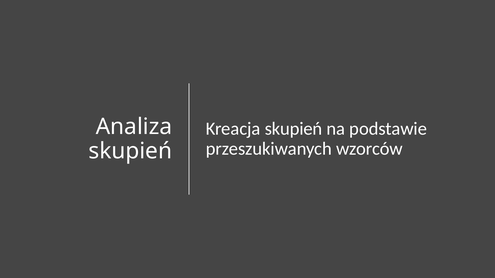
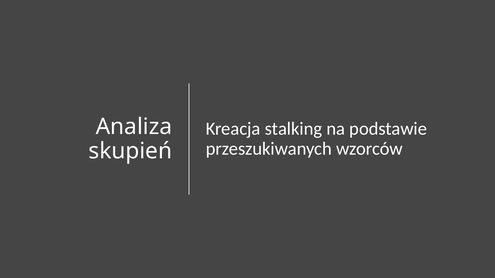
Kreacja skupień: skupień -> stalking (294, 129)
